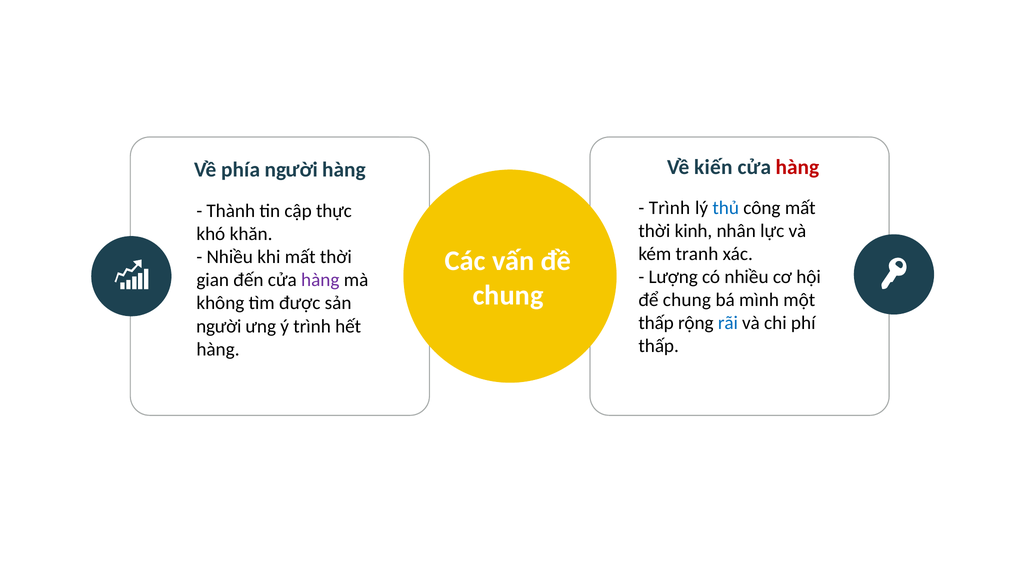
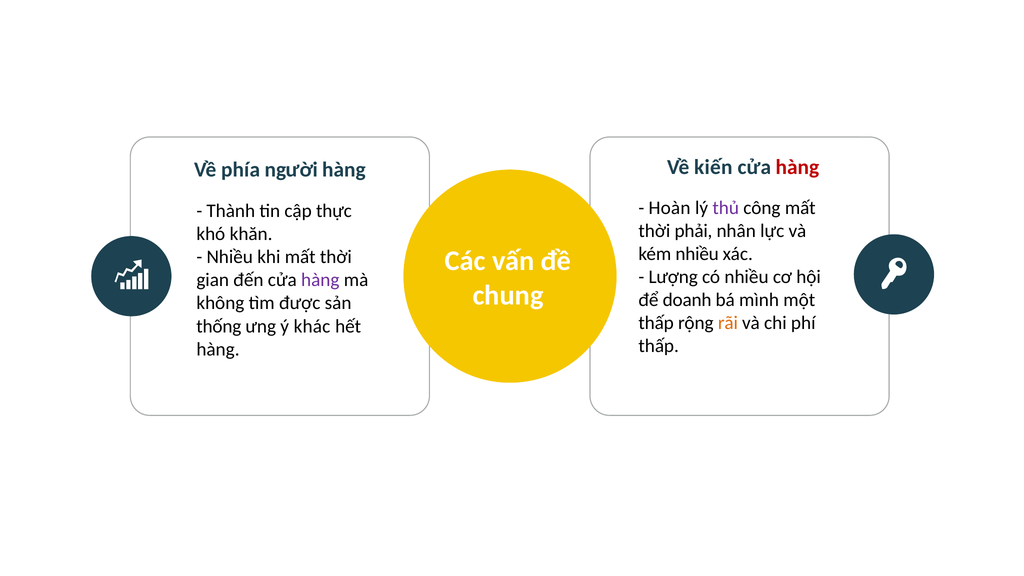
Trình: Trình -> Hoàn (669, 208)
thủ colour: blue -> purple (726, 208)
kinh: kinh -> phải (693, 231)
kém tranh: tranh -> nhiều (697, 254)
để chung: chung -> doanh (687, 300)
rãi colour: blue -> orange (728, 323)
người: người -> thống (219, 326)
ý trình: trình -> khác (312, 326)
